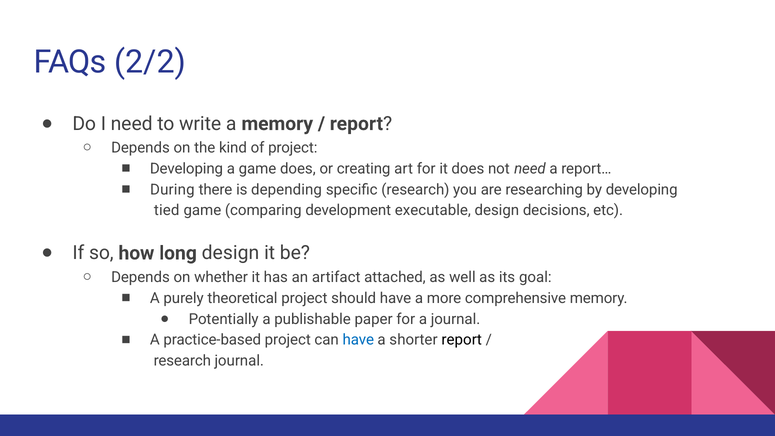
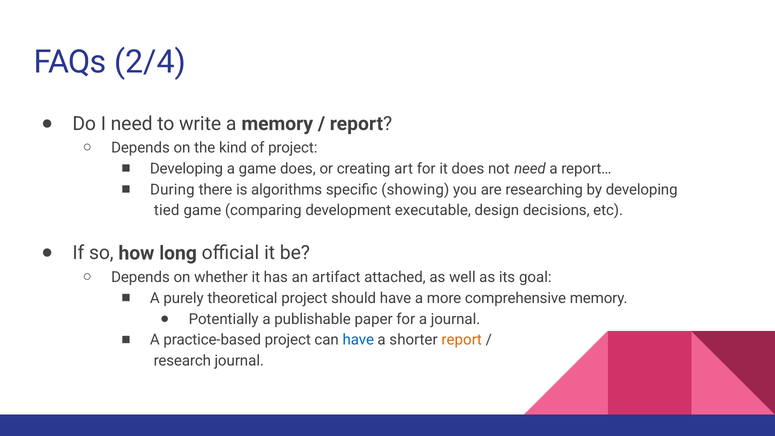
2/2: 2/2 -> 2/4 (150, 62)
depending: depending -> algorithms (287, 190)
speciﬁc research: research -> showing (415, 190)
long design: design -> oﬃcial (230, 253)
report colour: black -> orange (462, 340)
